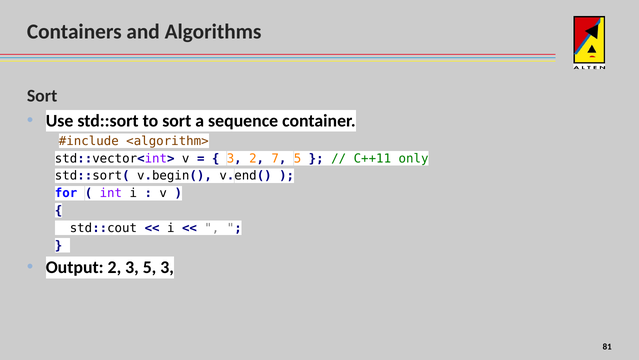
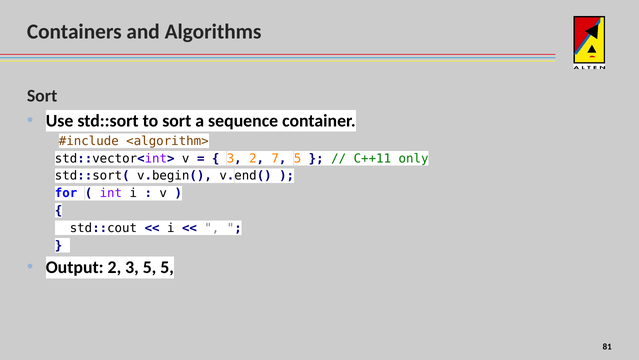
5 3: 3 -> 5 (167, 267)
